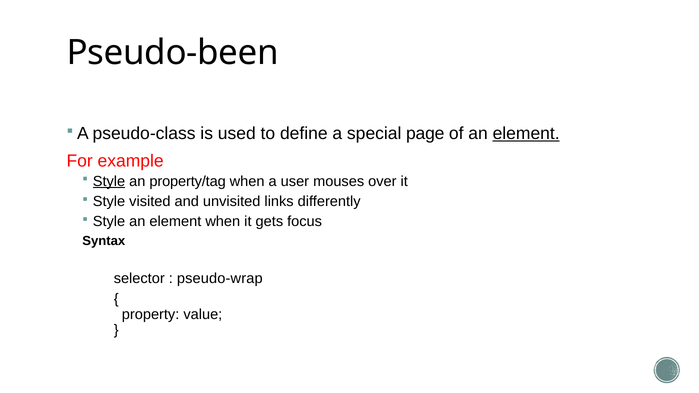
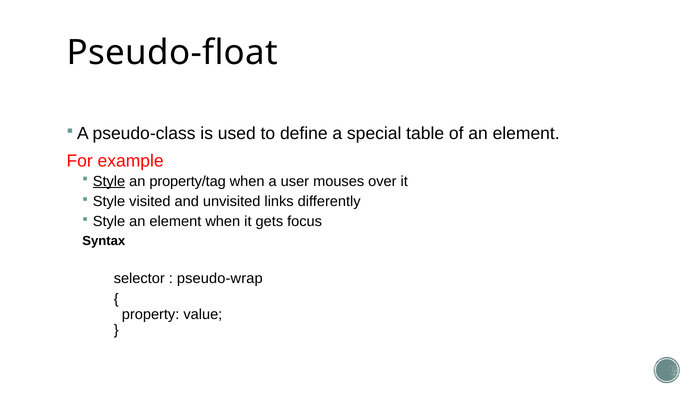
Pseudo-been: Pseudo-been -> Pseudo-float (172, 53)
page: page -> table (425, 134)
element underline: present -> none (526, 134)
